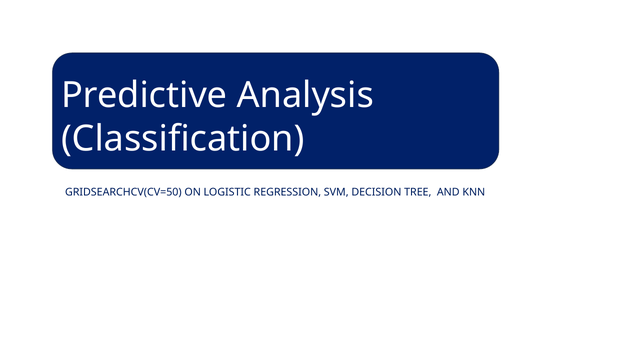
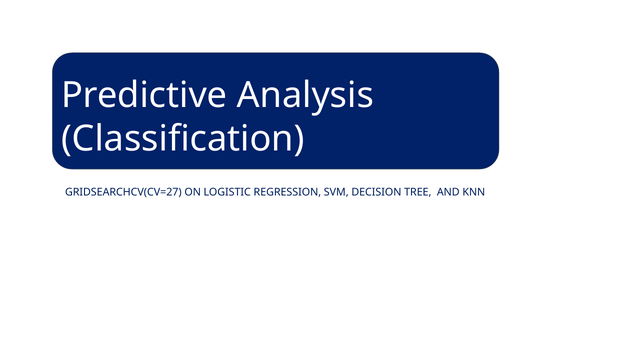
GRIDSEARCHCV(CV=50: GRIDSEARCHCV(CV=50 -> GRIDSEARCHCV(CV=27 (123, 192)
